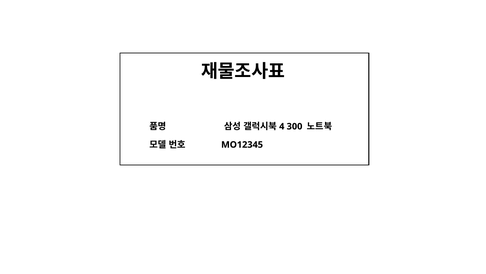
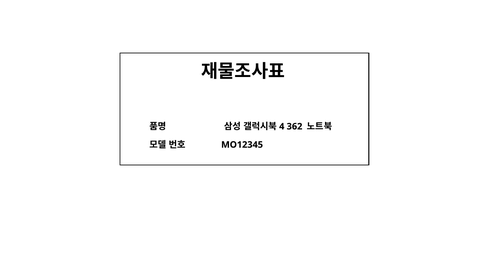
300: 300 -> 362 (295, 126)
